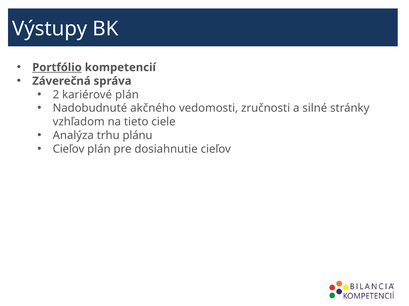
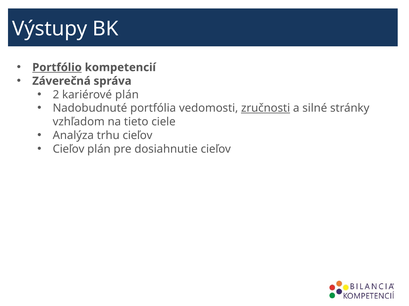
akčného: akčného -> portfólia (153, 108)
zručnosti underline: none -> present (266, 108)
trhu plánu: plánu -> cieľov (138, 136)
